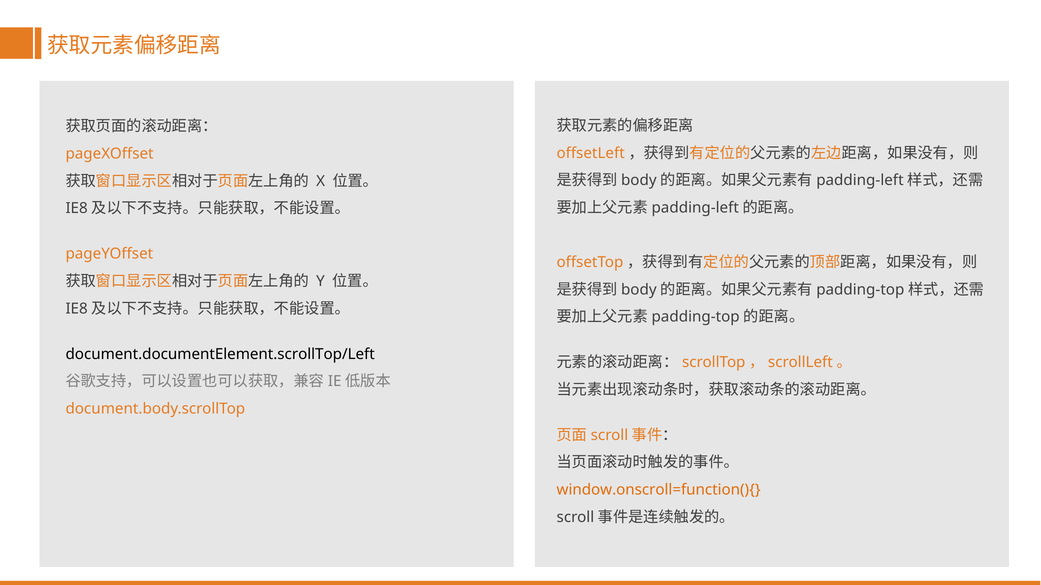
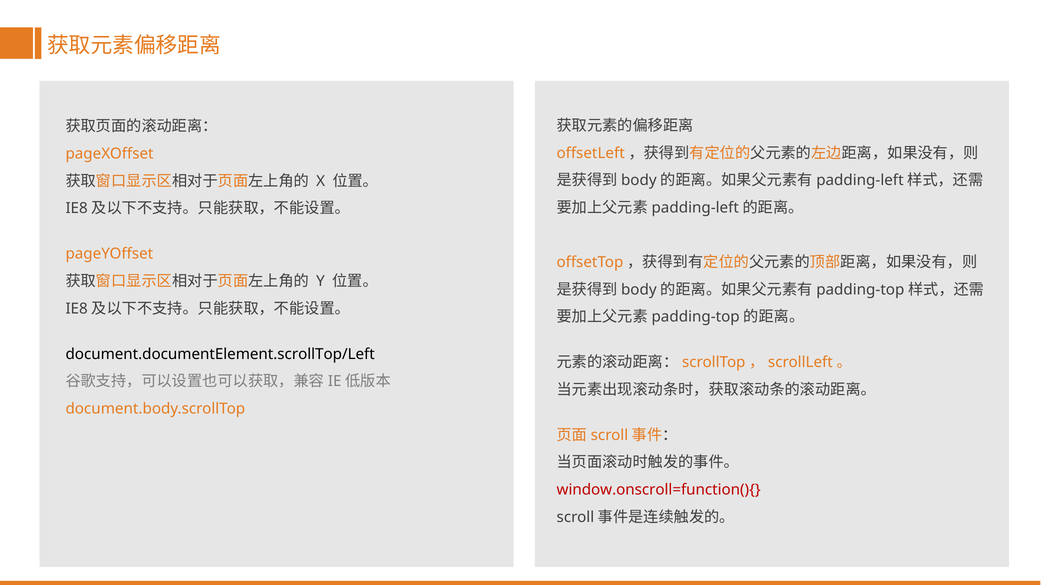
window.onscroll=function(){ colour: orange -> red (659, 490)
